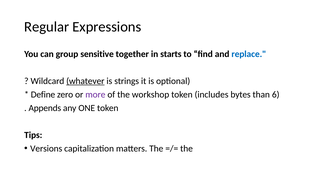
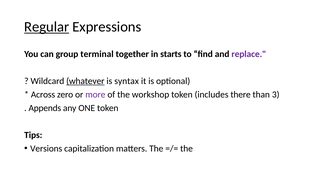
Regular underline: none -> present (47, 27)
sensitive: sensitive -> terminal (97, 54)
replace colour: blue -> purple (249, 54)
strings: strings -> syntax (127, 81)
Define: Define -> Across (43, 94)
bytes: bytes -> there (241, 94)
6: 6 -> 3 (276, 94)
